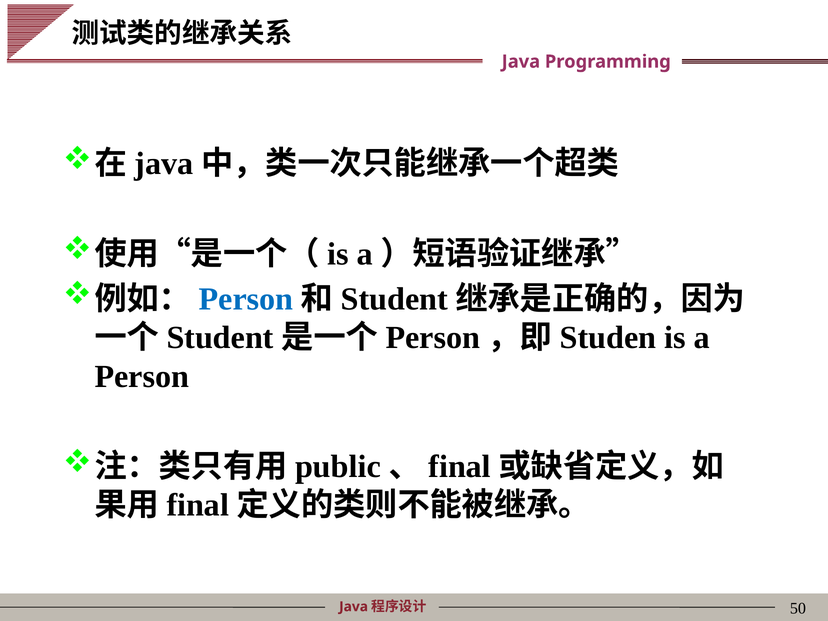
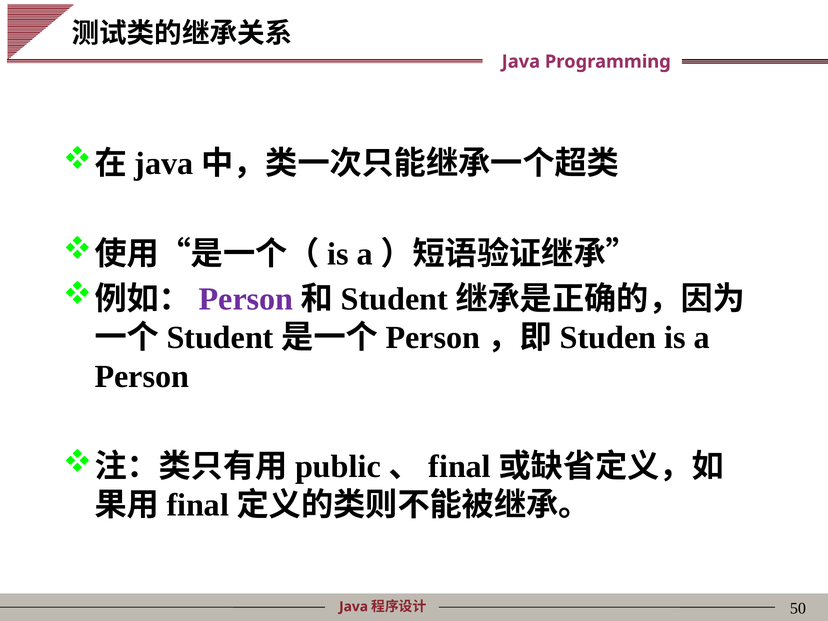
Person colour: blue -> purple (246, 299)
